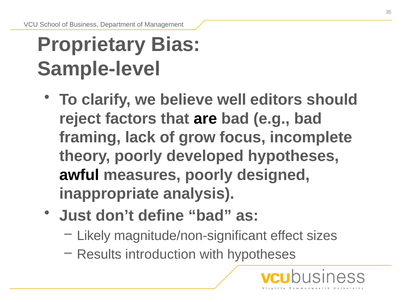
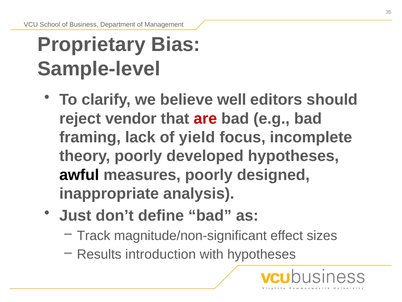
factors: factors -> vendor (131, 118)
are colour: black -> red (205, 118)
grow: grow -> yield (197, 137)
Likely: Likely -> Track (94, 235)
